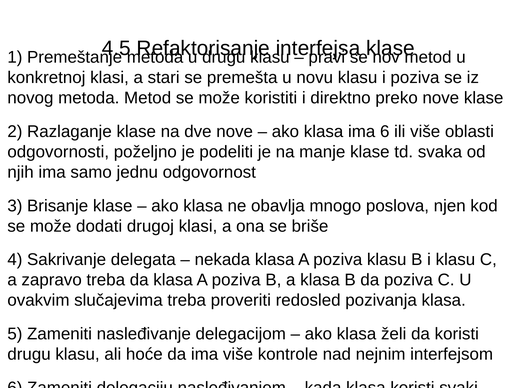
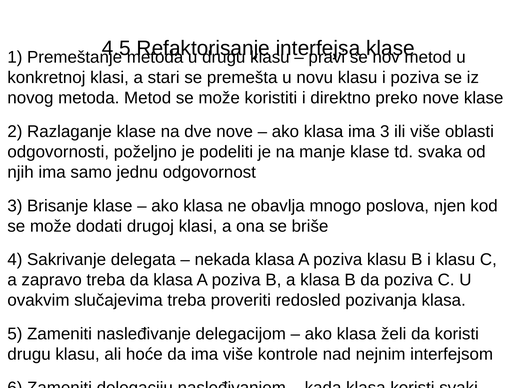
ima 6: 6 -> 3 (385, 131)
